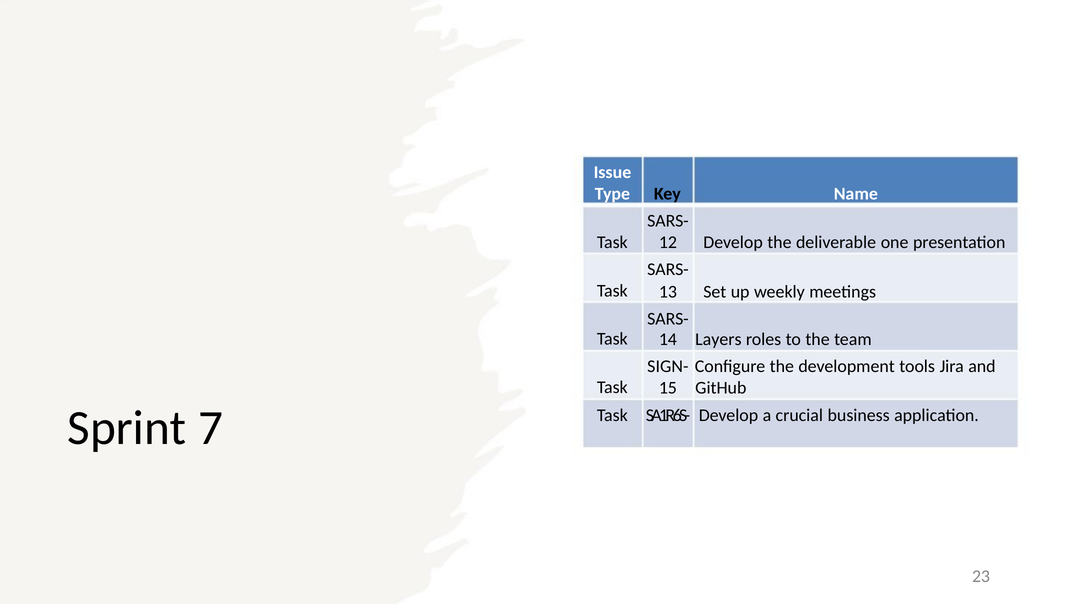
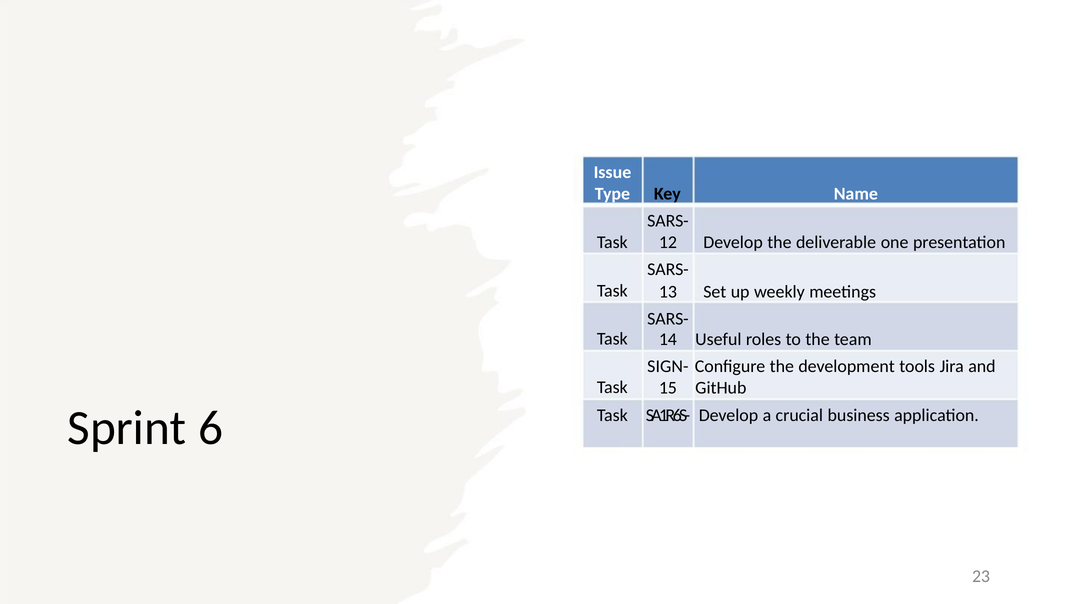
Layers: Layers -> Useful (718, 340)
7: 7 -> 6 (211, 429)
